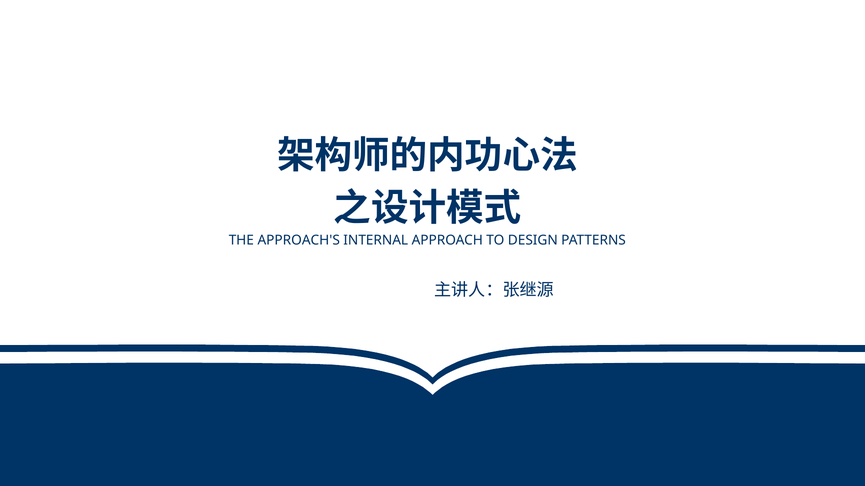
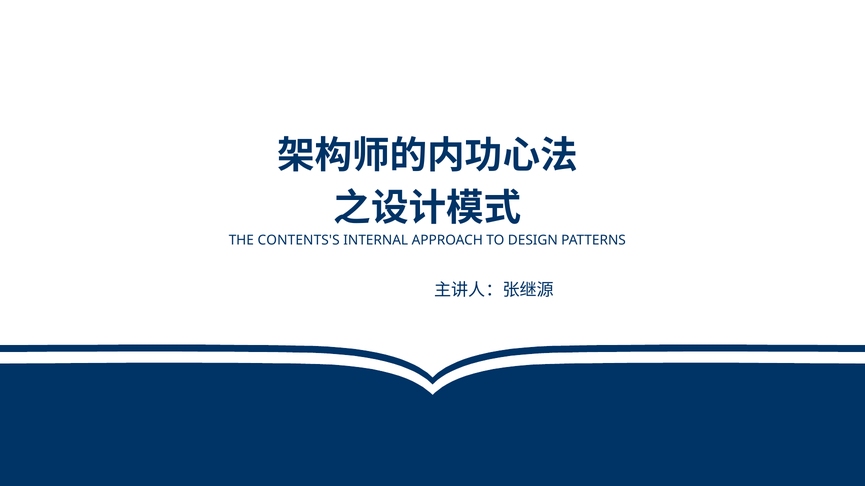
APPROACH'S: APPROACH'S -> CONTENTS'S (299, 240)
